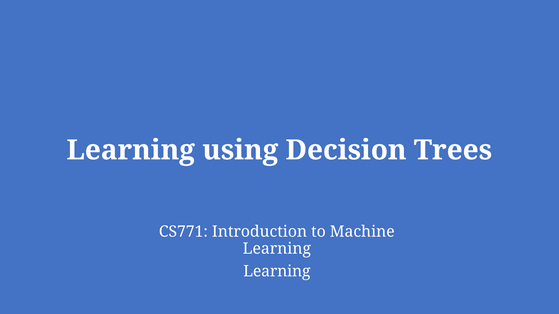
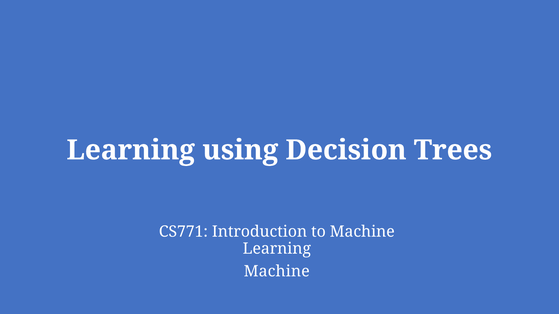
Learning: Learning -> Machine (277, 272)
